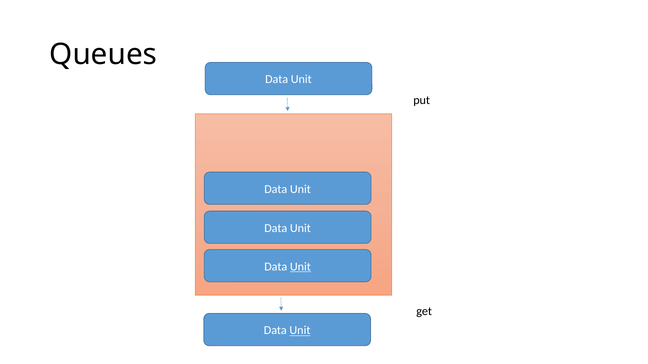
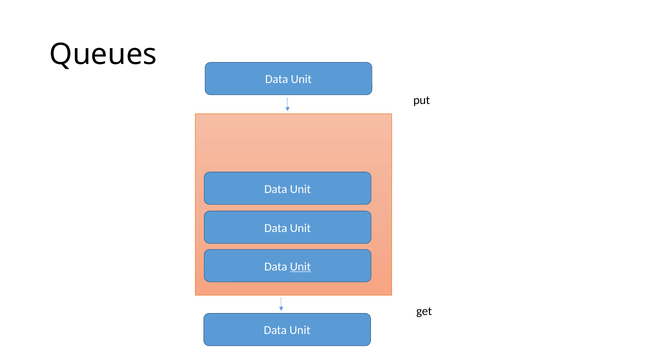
Unit underline: present -> none (300, 331)
